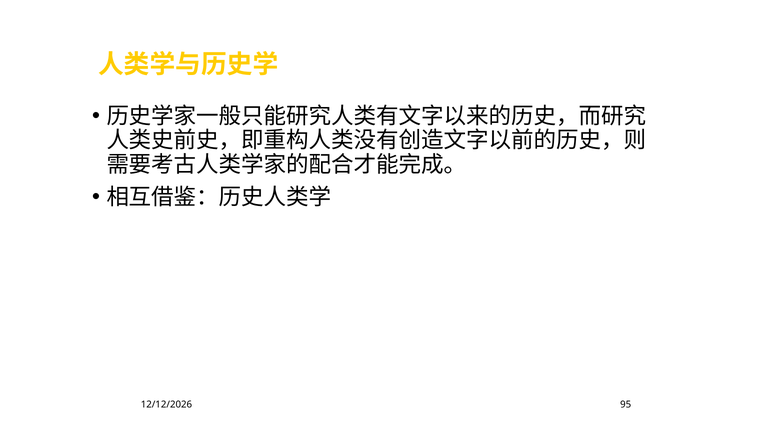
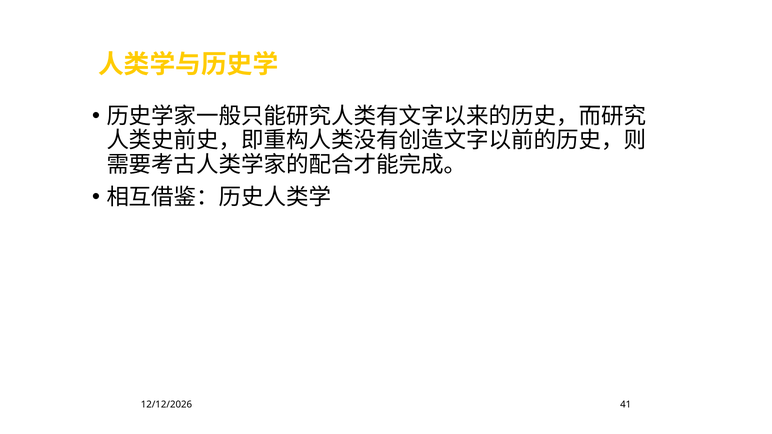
95: 95 -> 41 (626, 405)
